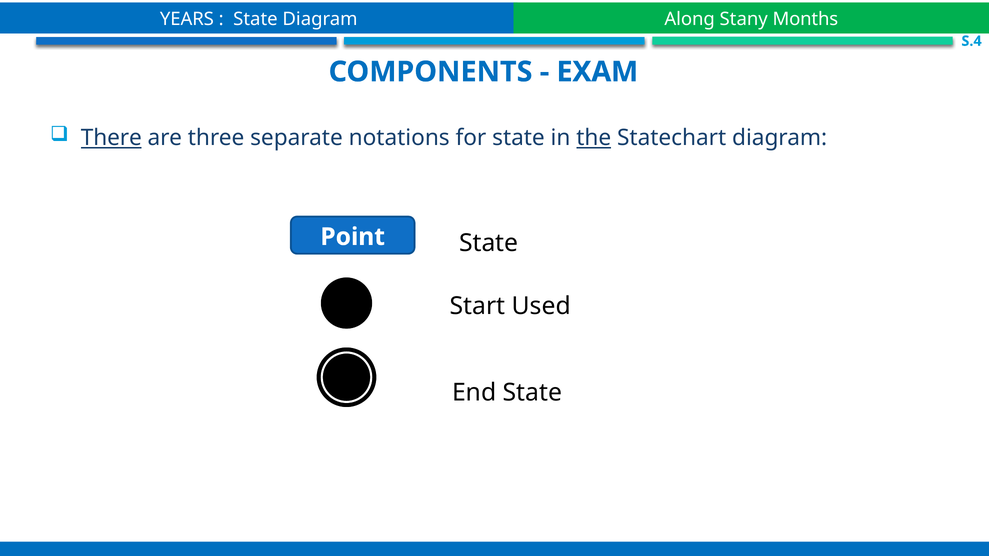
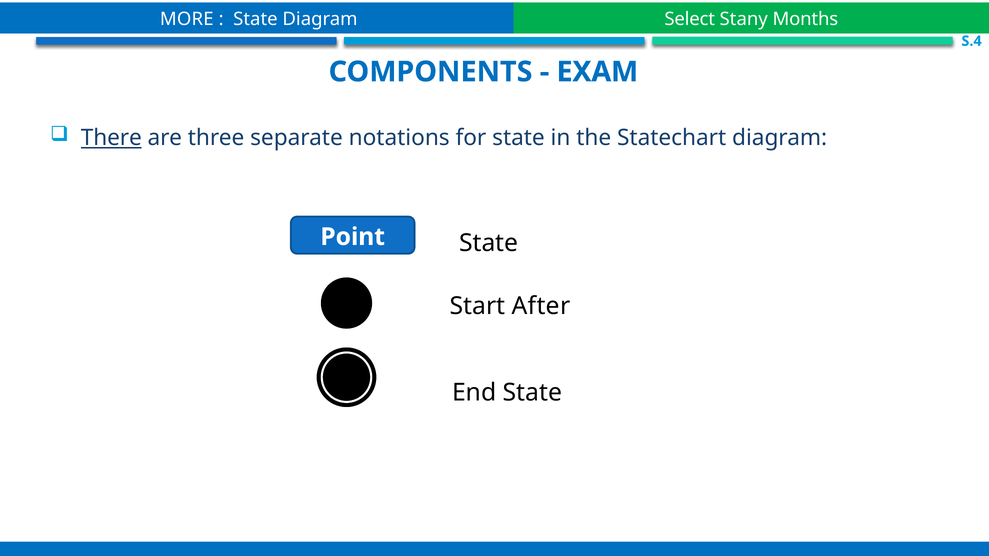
YEARS: YEARS -> MORE (187, 19)
Along: Along -> Select (690, 19)
the underline: present -> none (594, 138)
Used: Used -> After (541, 306)
